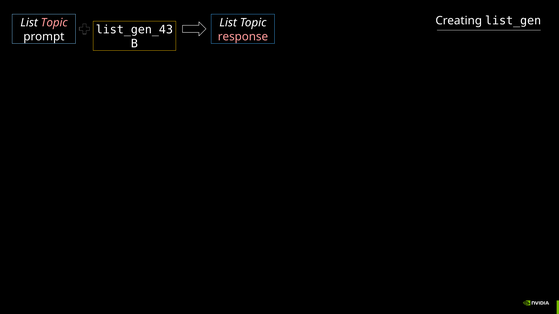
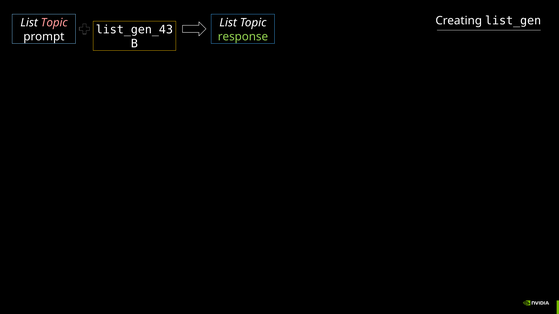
response colour: pink -> light green (243, 37)
